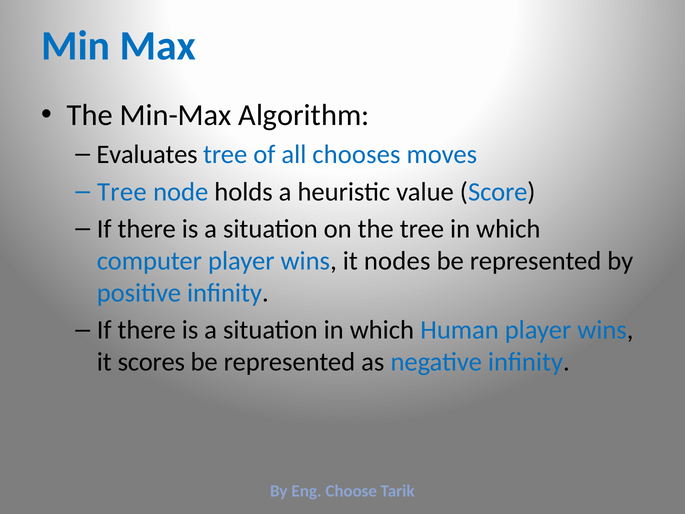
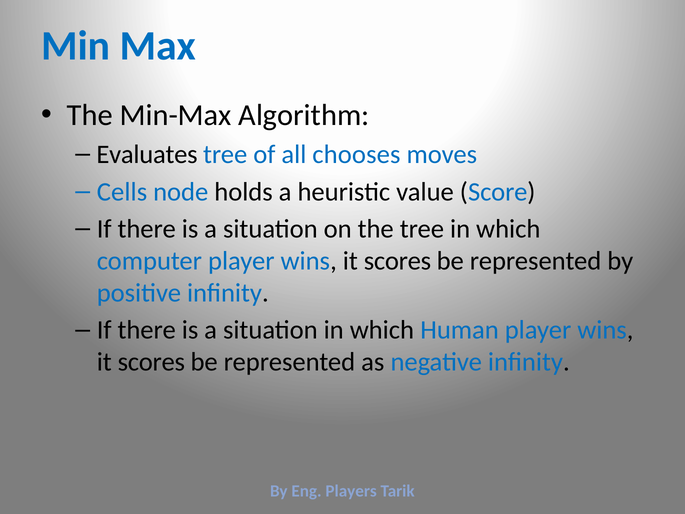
Tree: Tree -> Cells (122, 192)
nodes: nodes -> scores (397, 261)
Choose: Choose -> Players (351, 491)
